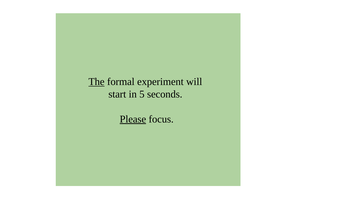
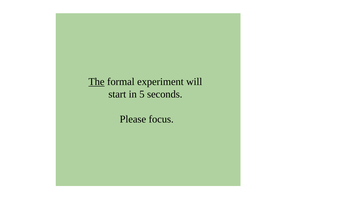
Please underline: present -> none (133, 119)
